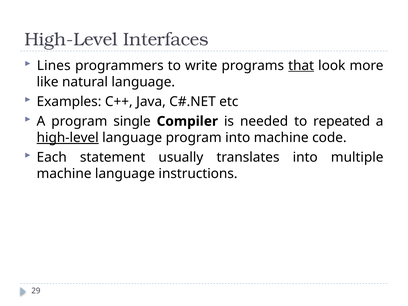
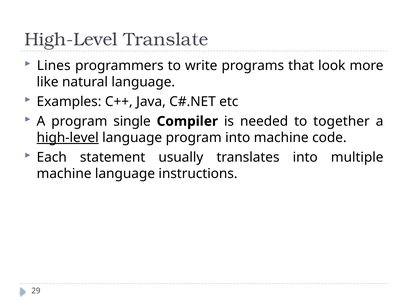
Interfaces: Interfaces -> Translate (166, 39)
that underline: present -> none (301, 66)
repeated: repeated -> together (342, 121)
